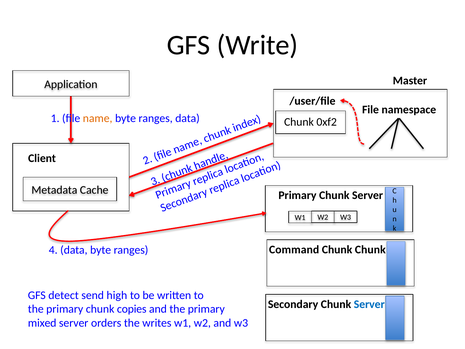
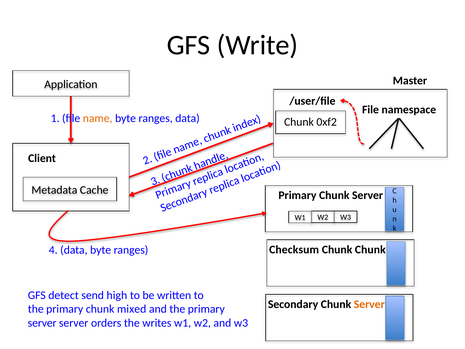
Command: Command -> Checksum (294, 250)
Server colour: blue -> orange (369, 304)
copies: copies -> mixed (132, 309)
mixed: mixed -> server (42, 323)
